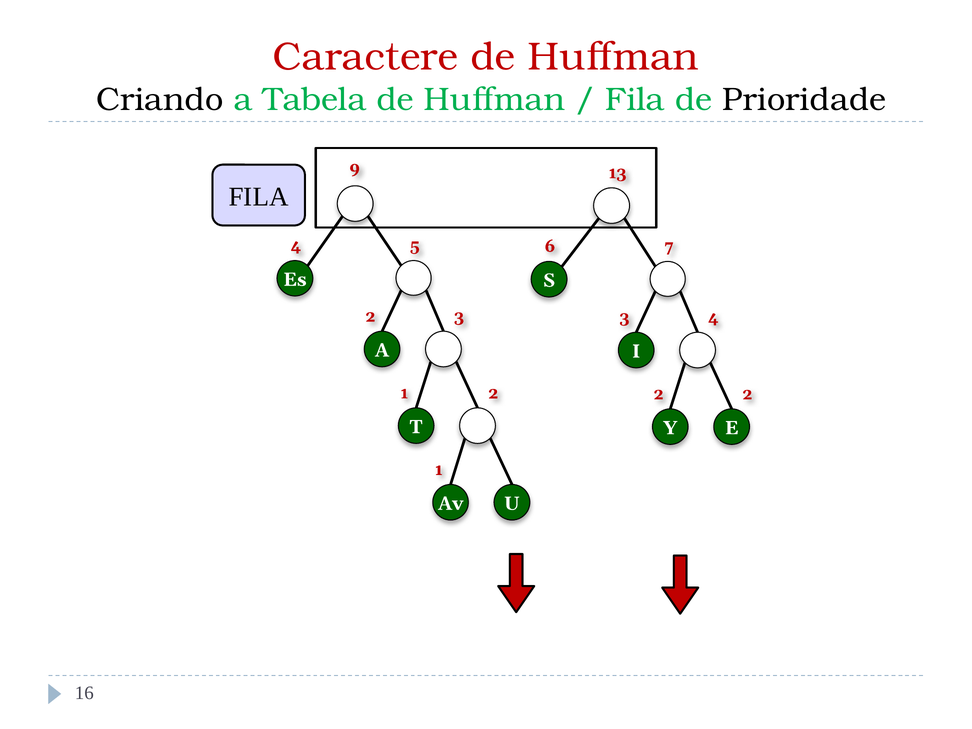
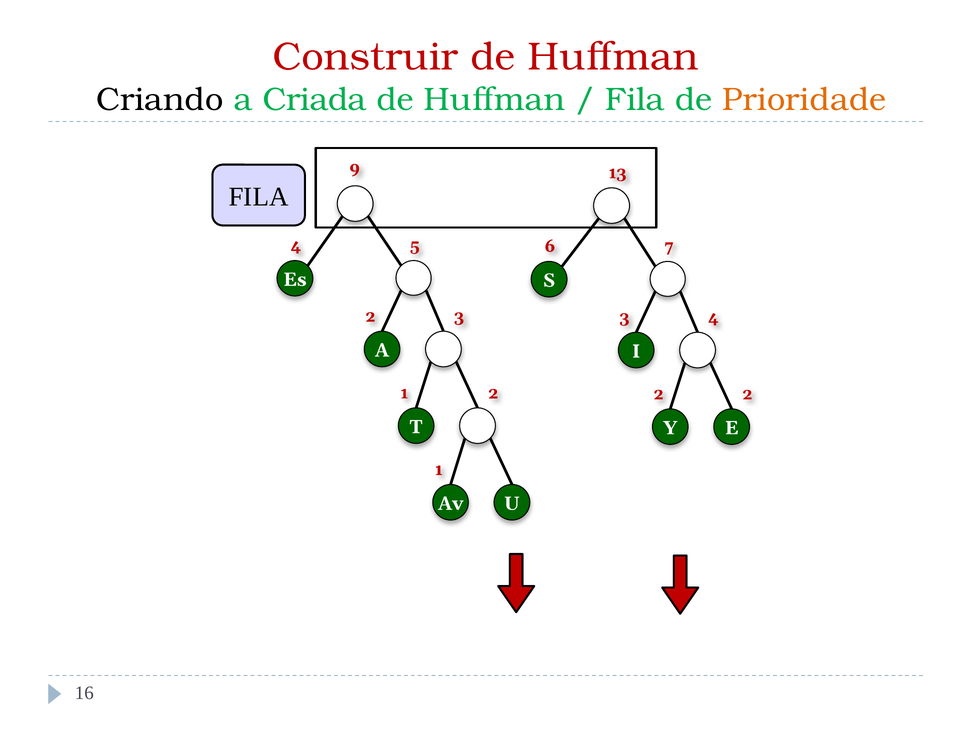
Caractere: Caractere -> Construir (366, 57)
Tabela: Tabela -> Criada (315, 99)
Prioridade colour: black -> orange (804, 99)
